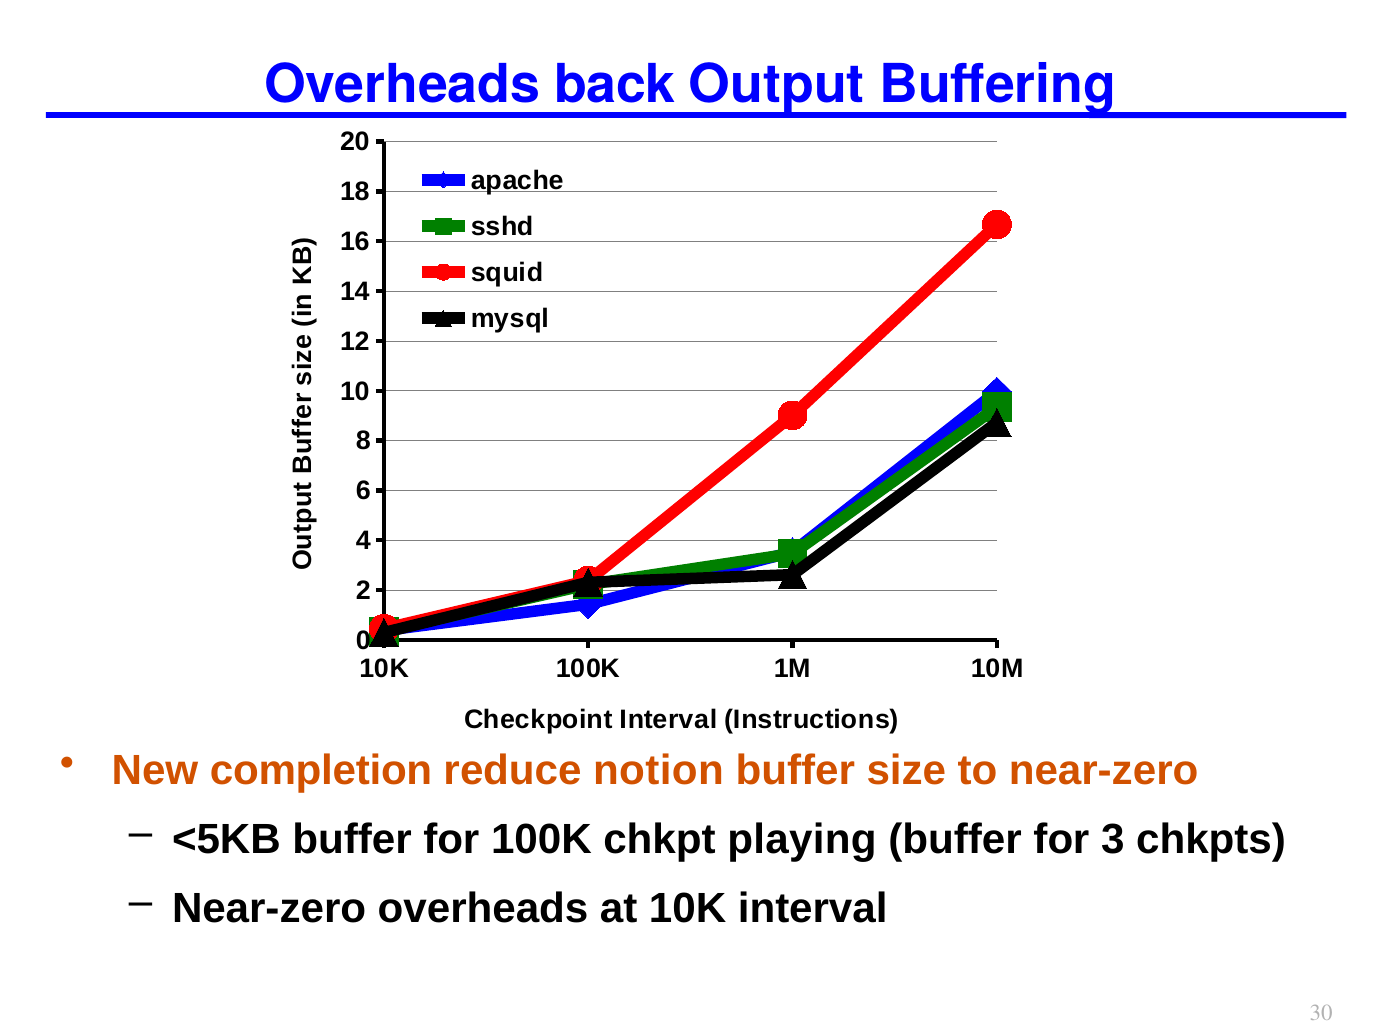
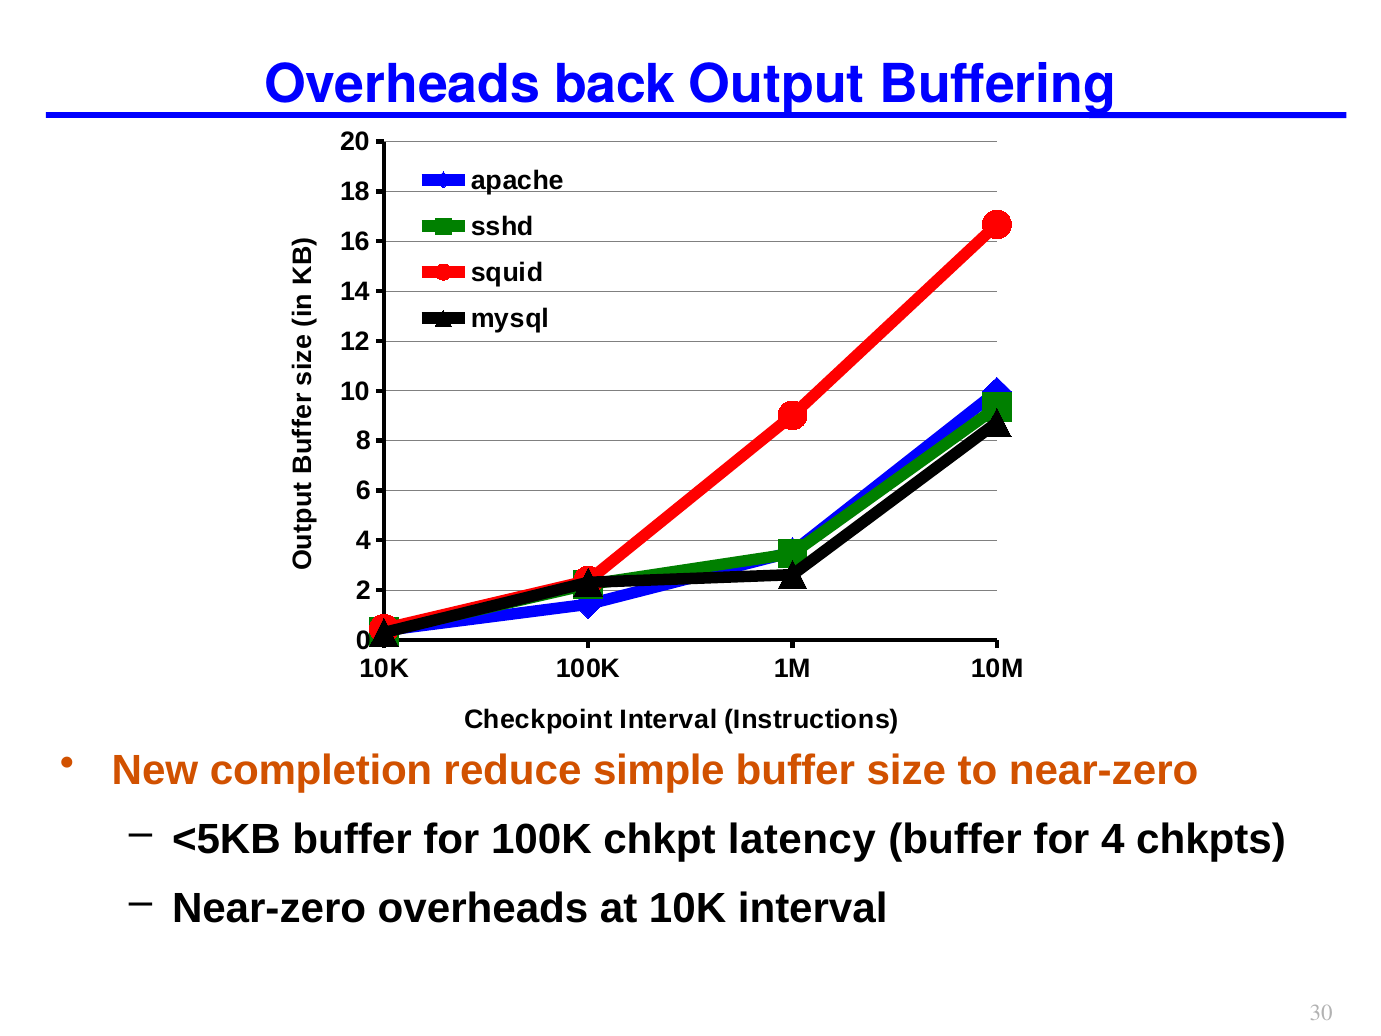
notion: notion -> simple (659, 770)
playing: playing -> latency (802, 839)
for 3: 3 -> 4 (1113, 839)
